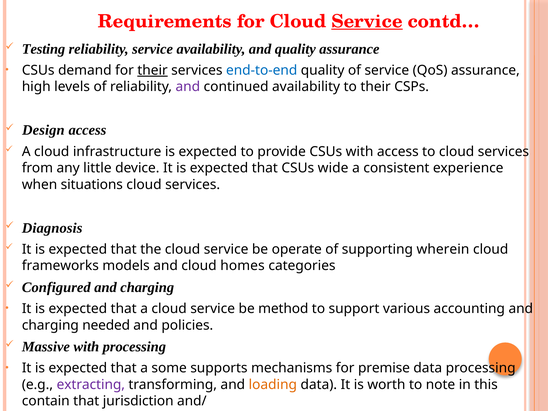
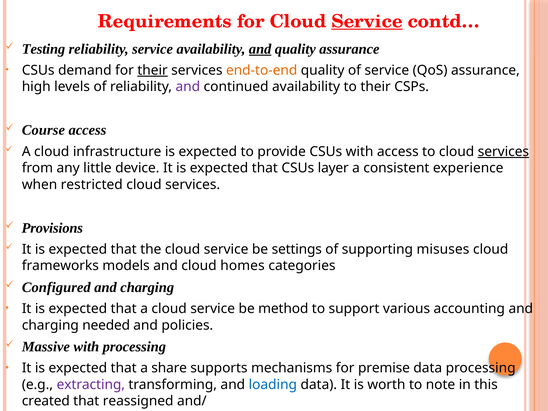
and underline: none -> present (260, 49)
end-to-end colour: blue -> orange (262, 70)
Design: Design -> Course (43, 130)
services underline: none -> present (503, 152)
wide: wide -> layer (333, 168)
situations: situations -> restricted (92, 184)
Diagnosis: Diagnosis -> Provisions (52, 228)
operate: operate -> settings (297, 249)
wherein: wherein -> misuses (443, 249)
some: some -> share (169, 368)
loading colour: orange -> blue (273, 385)
contain: contain -> created (46, 401)
jurisdiction: jurisdiction -> reassigned (138, 401)
